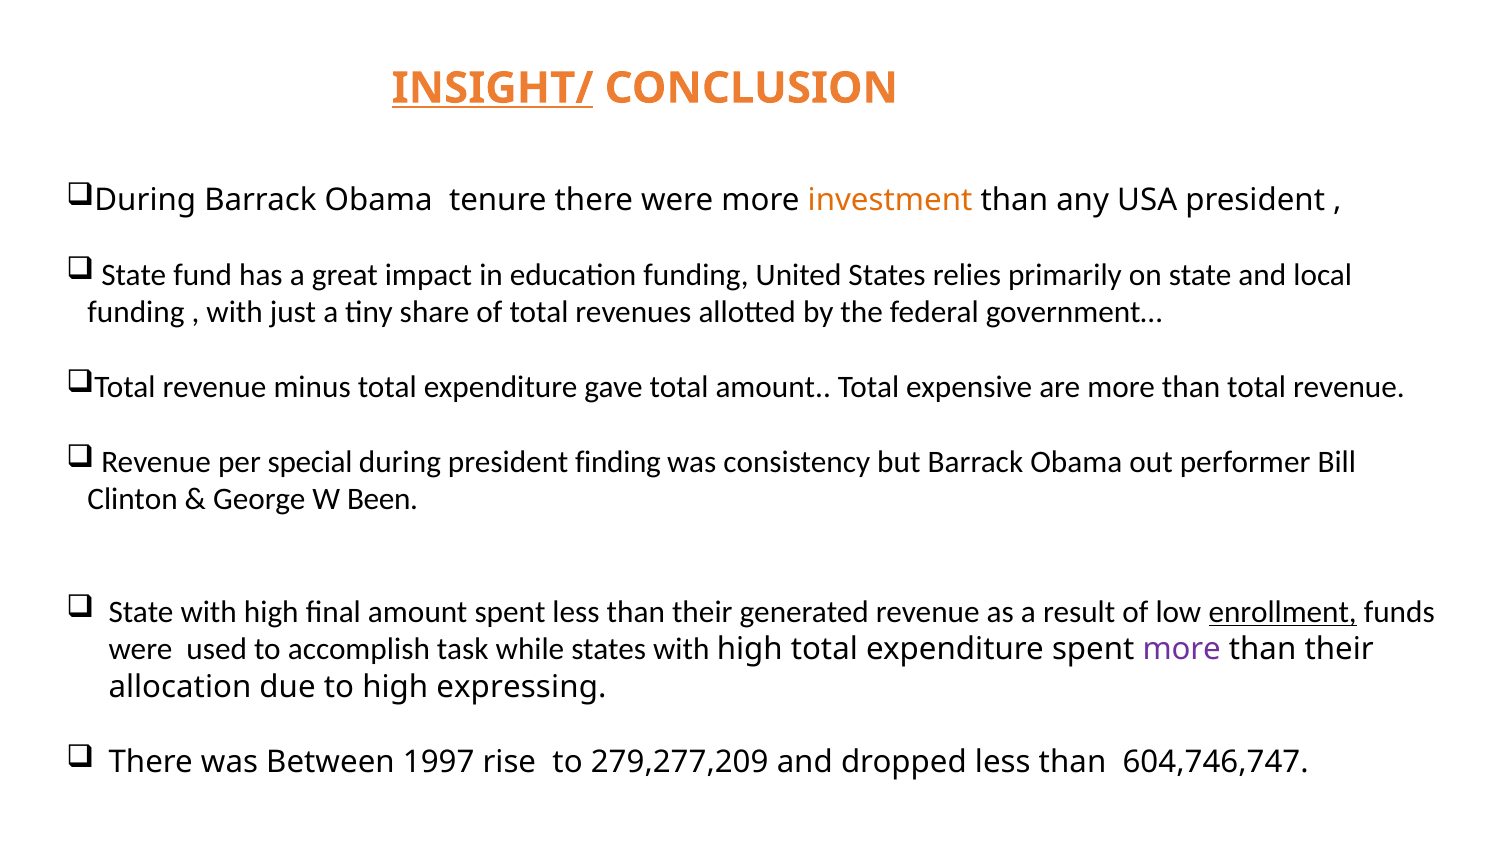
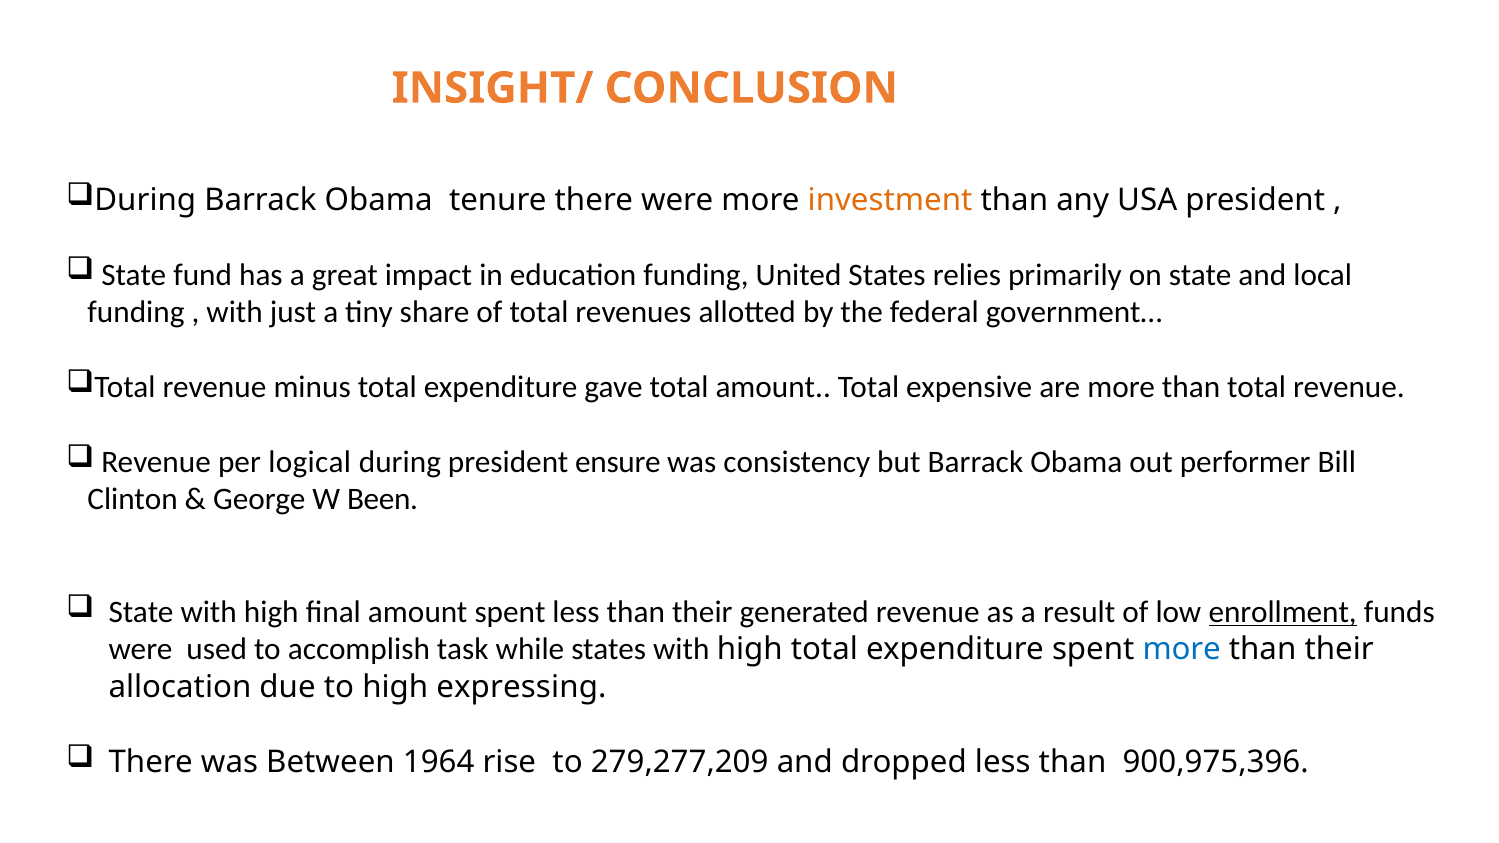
INSIGHT/ underline: present -> none (493, 88)
special: special -> logical (310, 462)
finding: finding -> ensure (618, 462)
more colour: purple -> blue (1182, 650)
1997: 1997 -> 1964 (439, 762)
604,746,747: 604,746,747 -> 900,975,396 (1216, 762)
